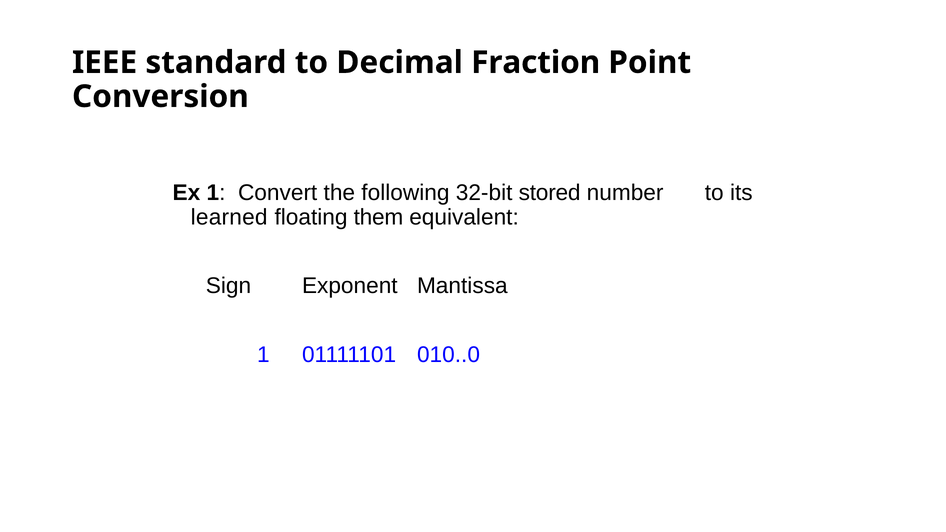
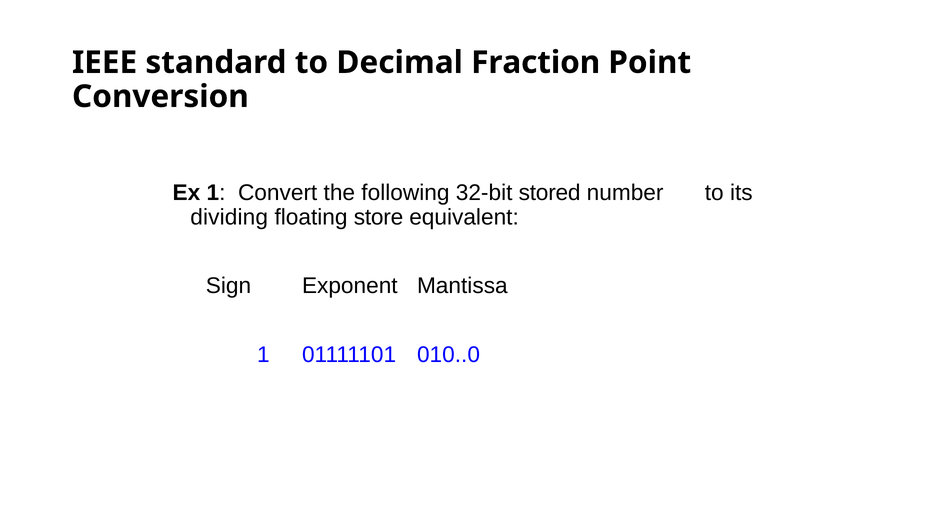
learned: learned -> dividing (229, 217)
them: them -> store (379, 217)
